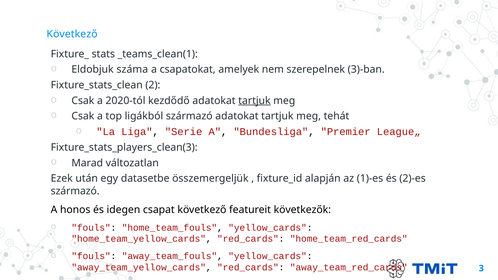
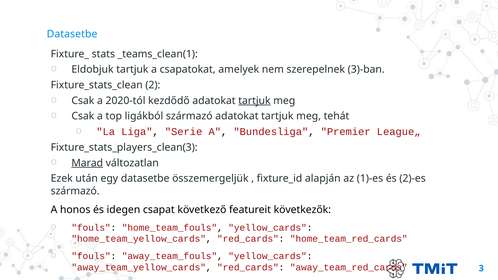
Következő: Következő -> Datasetbe (72, 34)
Eldobjuk száma: száma -> tartjuk (132, 70)
Marad underline: none -> present (87, 163)
